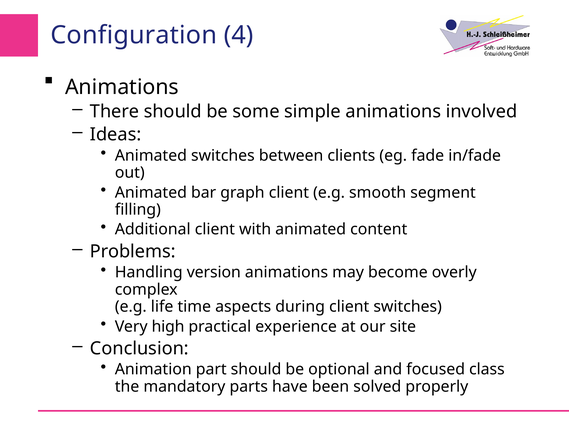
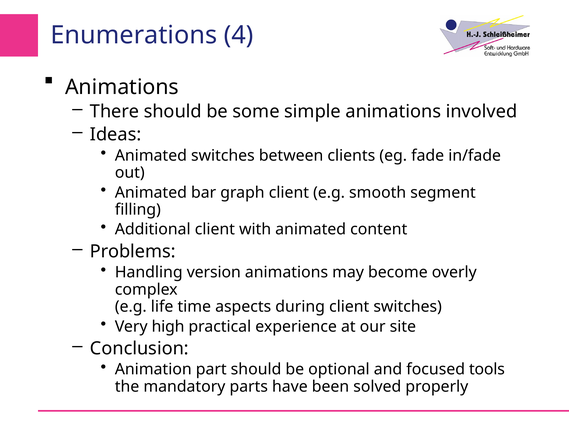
Configuration: Configuration -> Enumerations (134, 35)
class: class -> tools (487, 369)
